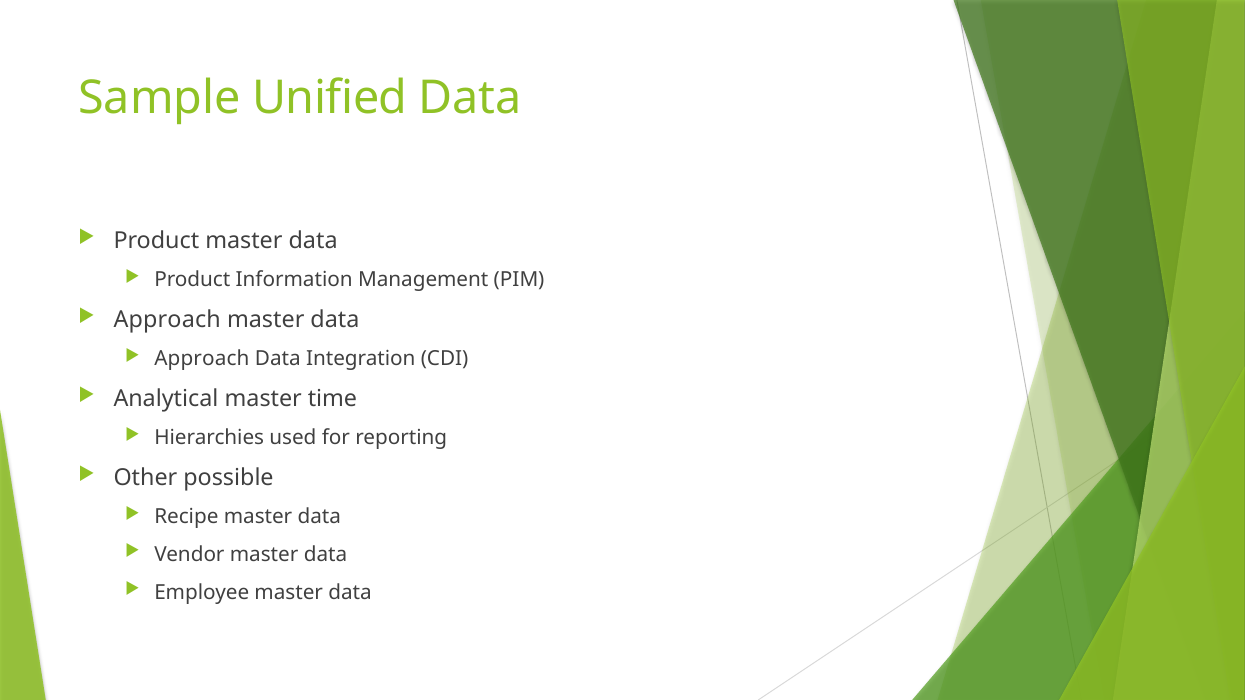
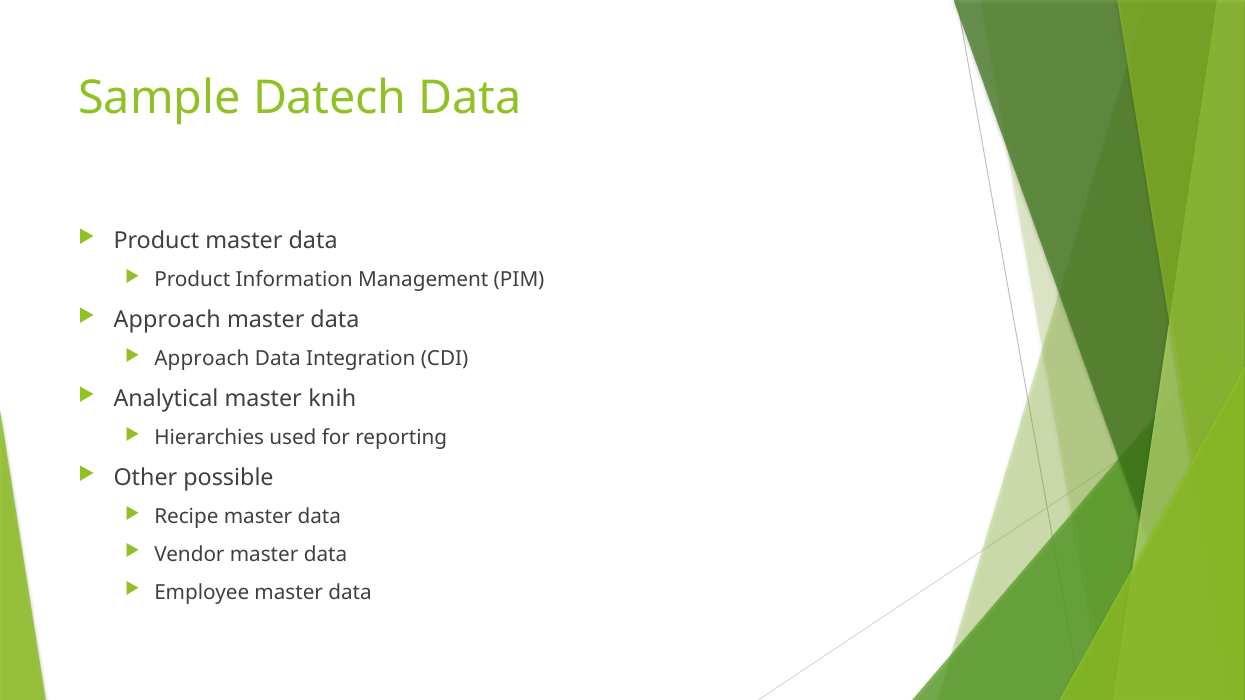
Unified: Unified -> Datech (330, 98)
time: time -> knih (332, 399)
